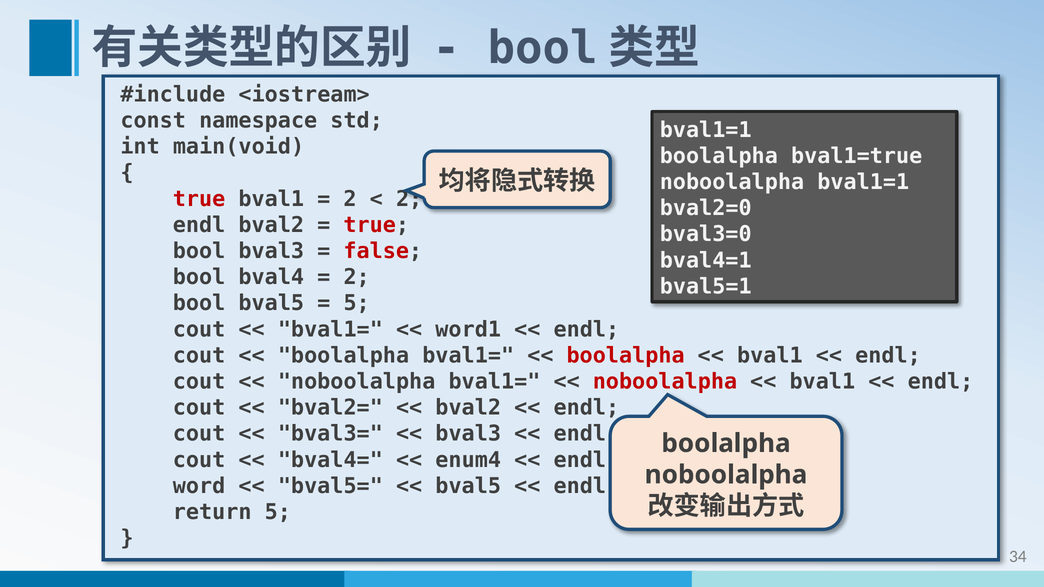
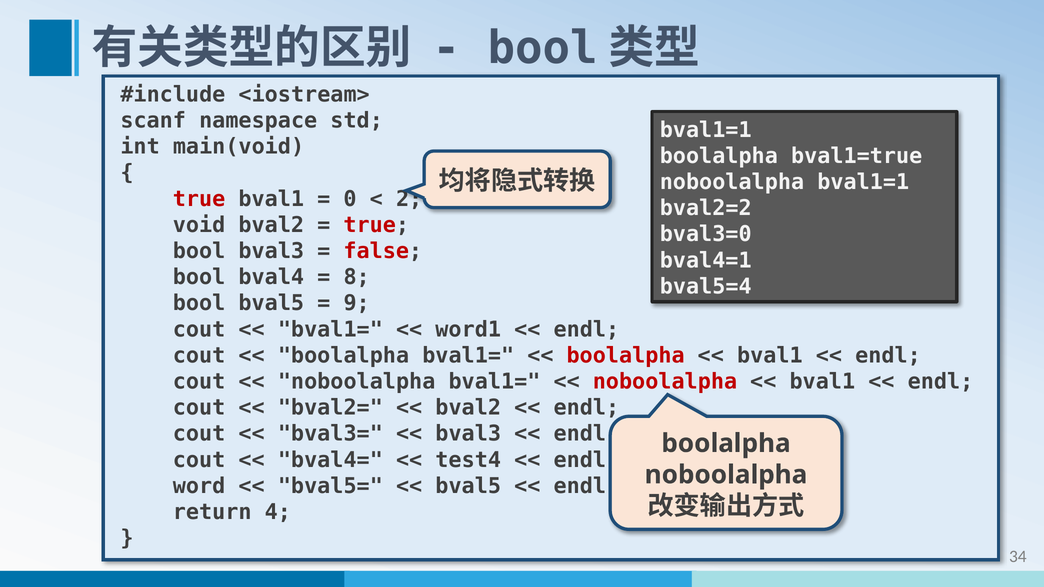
const: const -> scanf (153, 121)
2: 2 -> 0 (350, 199)
bval2=0: bval2=0 -> bval2=2 (706, 208)
endl: endl -> void (199, 225)
2: 2 -> 8 (357, 277)
bval5=1: bval5=1 -> bval5=4 (706, 287)
5: 5 -> 9 (357, 304)
enum4: enum4 -> test4 (468, 460)
return 5: 5 -> 4 (278, 512)
